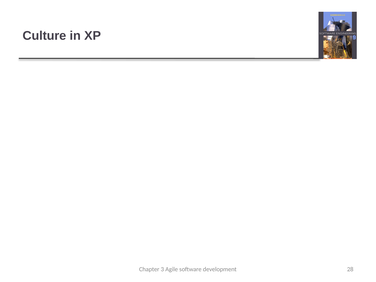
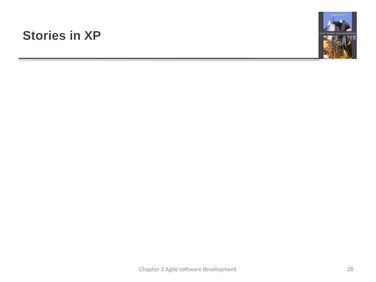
Culture: Culture -> Stories (44, 36)
